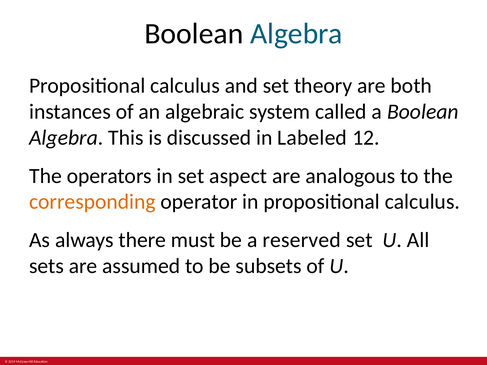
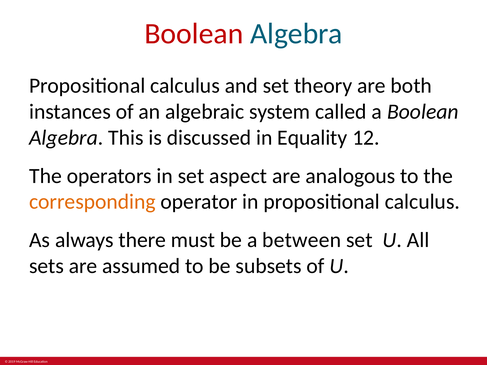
Boolean colour: black -> red (194, 34)
Labeled: Labeled -> Equality (312, 138)
reserved: reserved -> between (302, 240)
